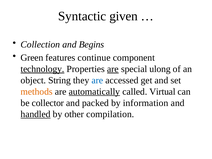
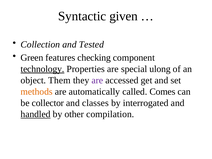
Begins: Begins -> Tested (91, 44)
continue: continue -> checking (94, 58)
are underline: present -> none (113, 69)
String: String -> Them (59, 80)
are colour: blue -> purple (97, 80)
automatically underline: present -> none (94, 92)
Virtual: Virtual -> Comes (162, 92)
packed: packed -> classes (95, 103)
information: information -> interrogated (146, 103)
